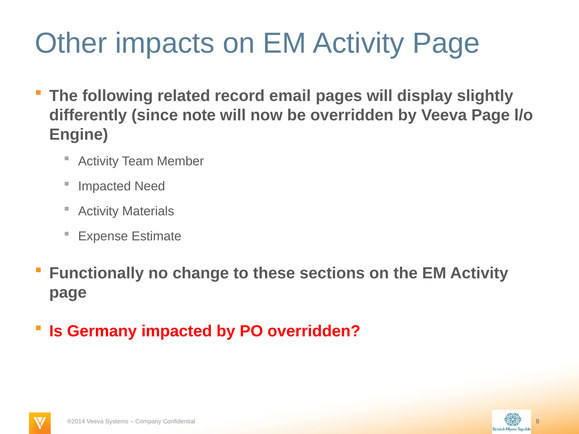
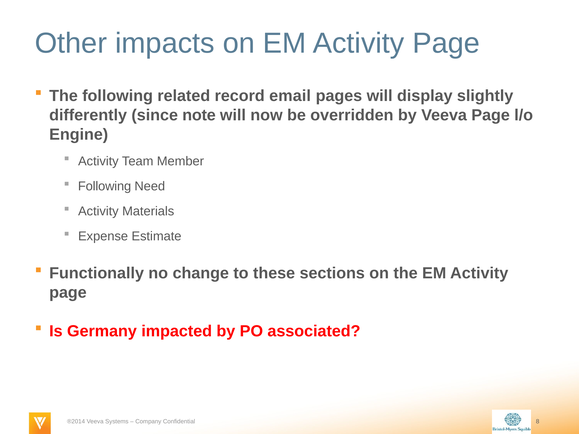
Impacted: Impacted -> Following (105, 186)
PO overridden: overridden -> associated (314, 331)
